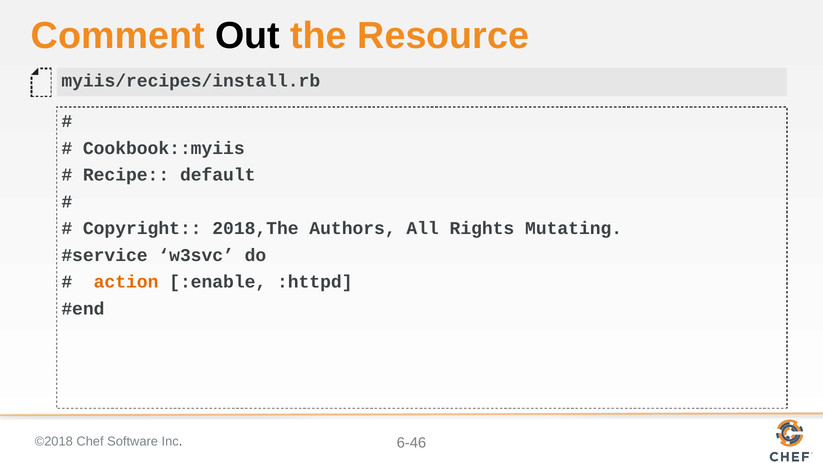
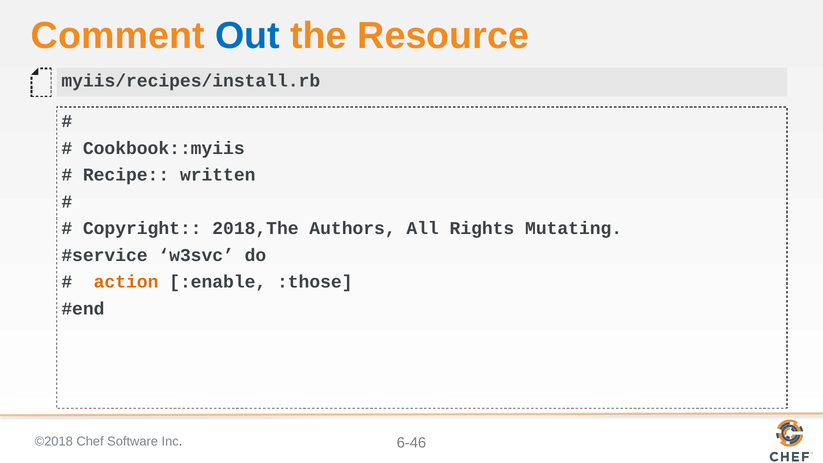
Out colour: black -> blue (247, 36)
default: default -> written (218, 175)
:httpd: :httpd -> :those (315, 282)
